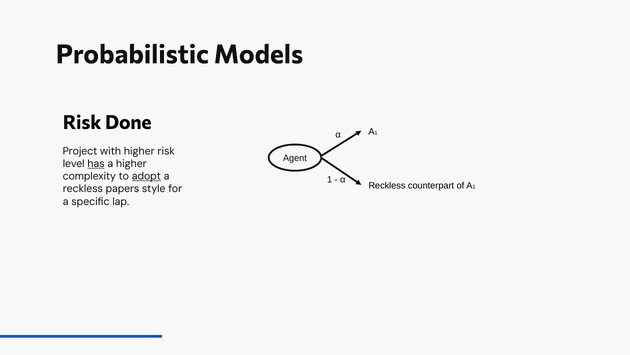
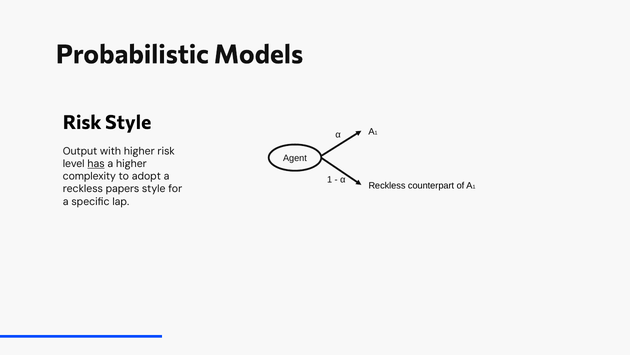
Risk Done: Done -> Style (128, 122)
Project: Project -> Output (80, 151)
adopt underline: present -> none (146, 176)
